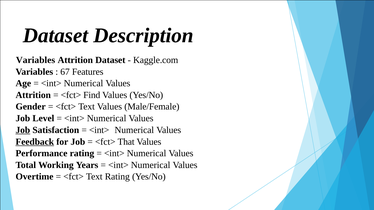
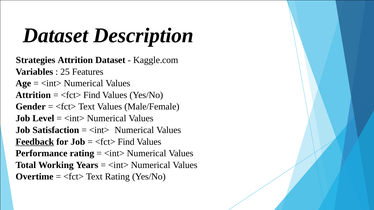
Variables: Variables -> Strategies (36, 60)
67: 67 -> 25 (65, 72)
Job underline: present -> none (23, 130)
That: That -> Find (126, 142)
